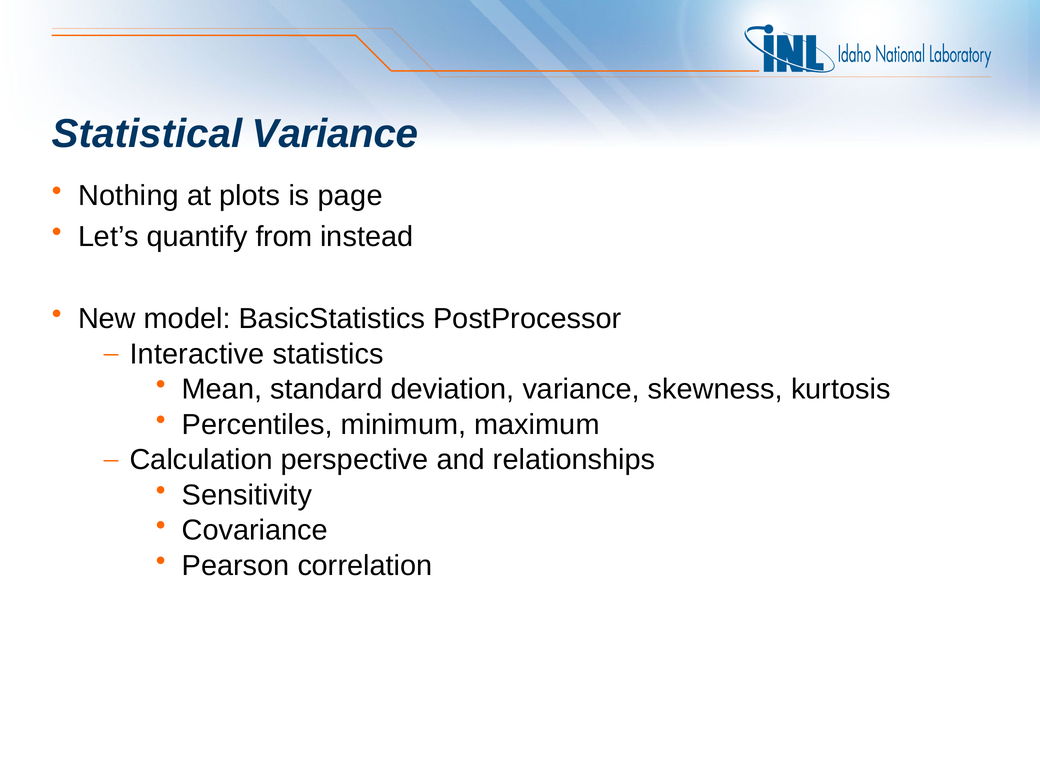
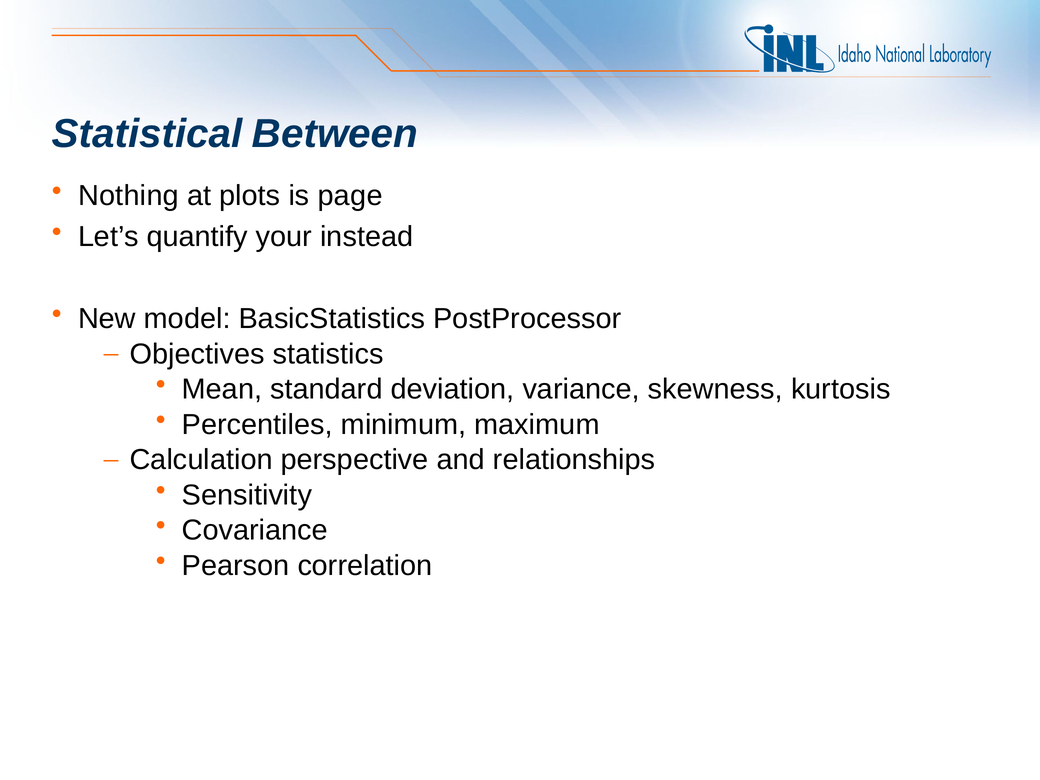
Statistical Variance: Variance -> Between (335, 134)
from: from -> your (284, 237)
Interactive: Interactive -> Objectives (197, 354)
